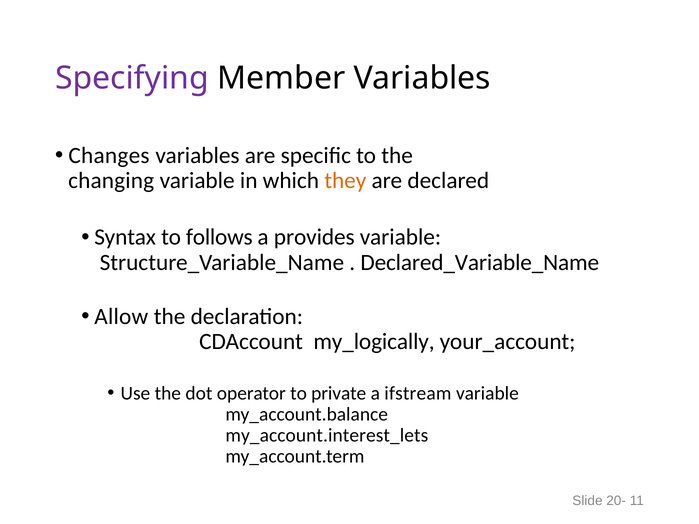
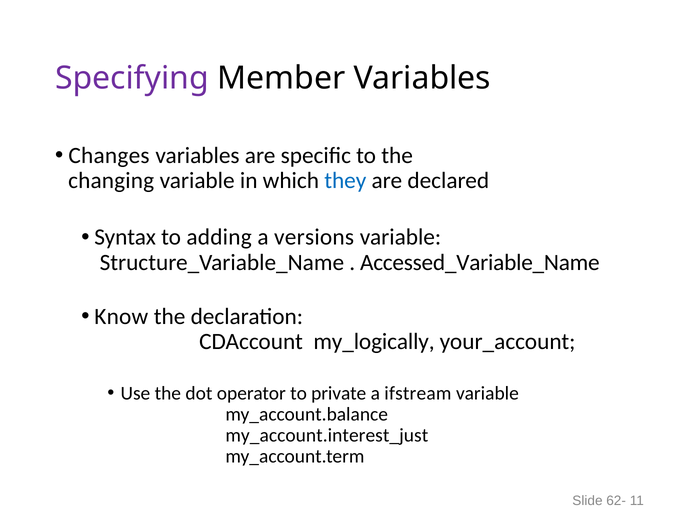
they colour: orange -> blue (345, 181)
follows: follows -> adding (219, 237)
provides: provides -> versions (314, 237)
Declared_Variable_Name: Declared_Variable_Name -> Accessed_Variable_Name (480, 263)
Allow: Allow -> Know (121, 316)
my_account.interest_lets: my_account.interest_lets -> my_account.interest_just (327, 435)
20-: 20- -> 62- (616, 501)
